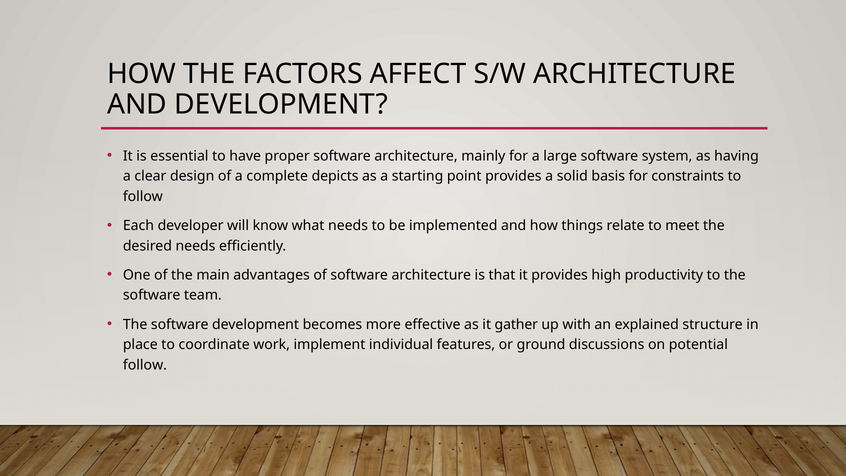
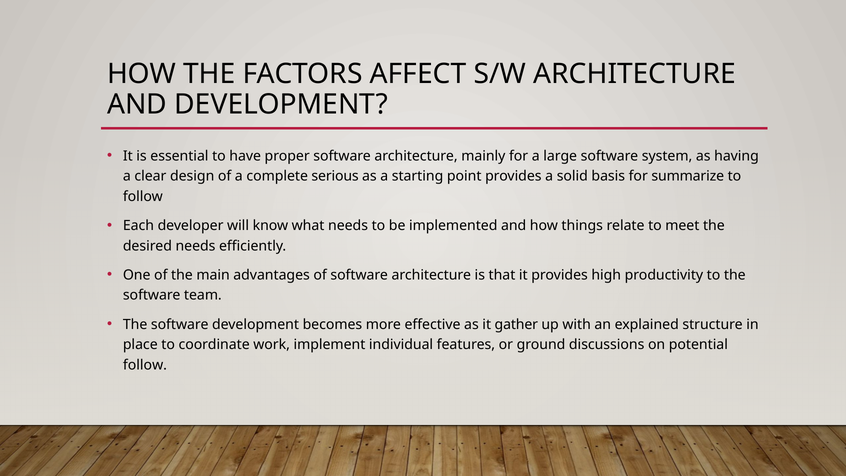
depicts: depicts -> serious (335, 176)
constraints: constraints -> summarize (688, 176)
